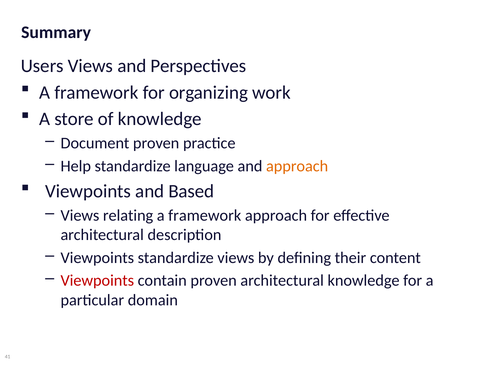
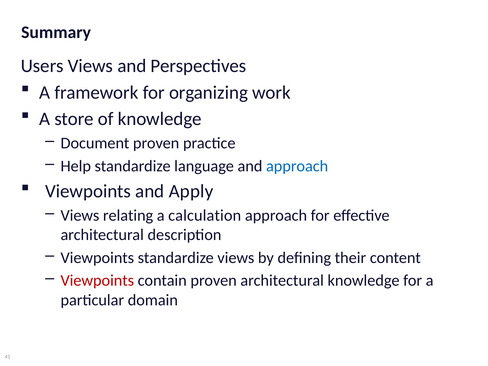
approach colour: orange -> blue (297, 166)
Based: Based -> Apply (191, 191)
framework: framework -> calculation (205, 215)
